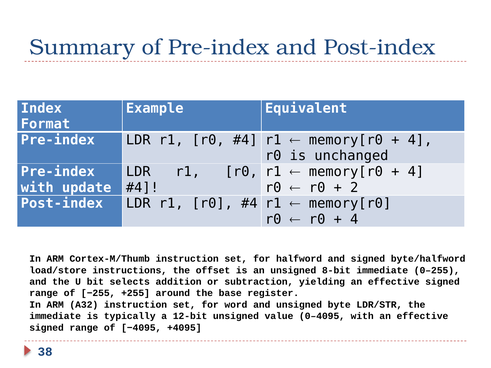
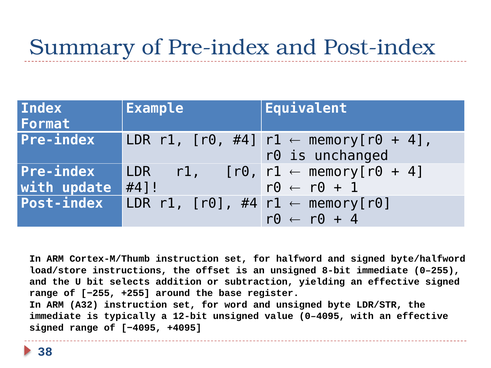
2: 2 -> 1 (354, 188)
